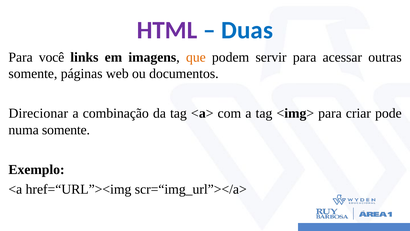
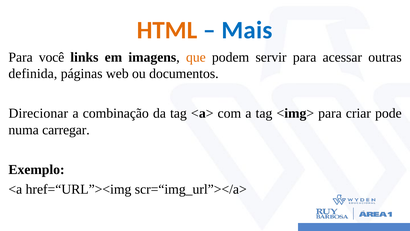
HTML colour: purple -> orange (167, 30)
Duas: Duas -> Mais (247, 30)
somente: somente -> definida (33, 74)
numa somente: somente -> carregar (66, 130)
